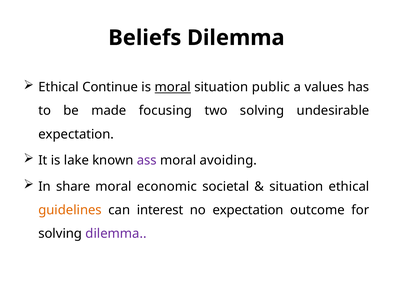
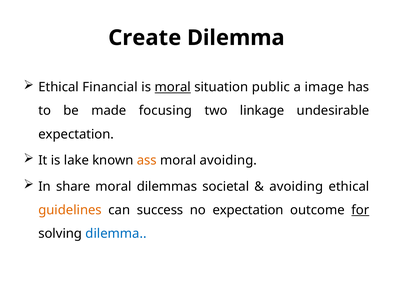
Beliefs: Beliefs -> Create (145, 38)
Continue: Continue -> Financial (110, 87)
values: values -> image (324, 87)
two solving: solving -> linkage (262, 111)
ass colour: purple -> orange (147, 161)
economic: economic -> dilemmas (167, 187)
situation: situation -> avoiding (296, 187)
interest: interest -> success (160, 211)
for underline: none -> present (360, 211)
dilemma colour: purple -> blue (116, 234)
